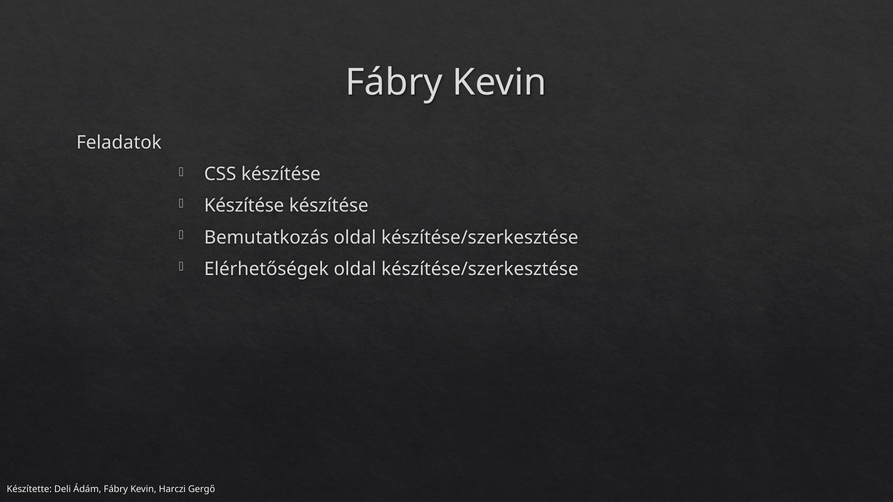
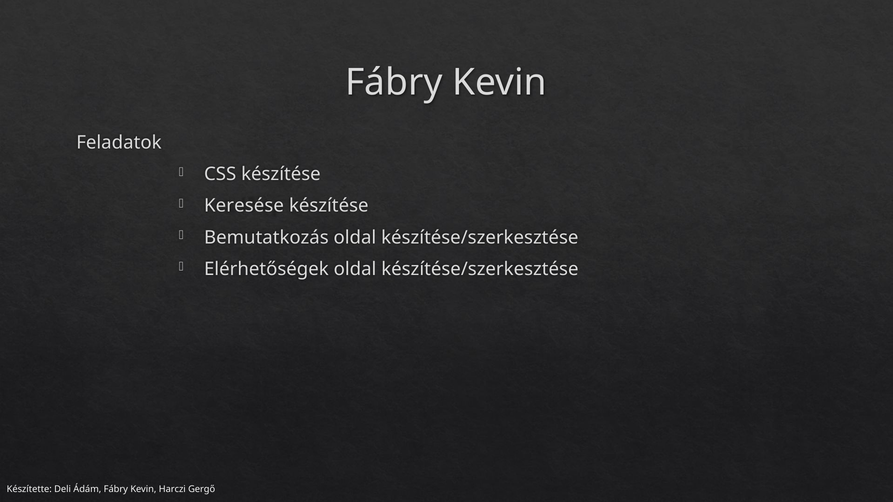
Készítése: Készítése -> Keresése (244, 206)
